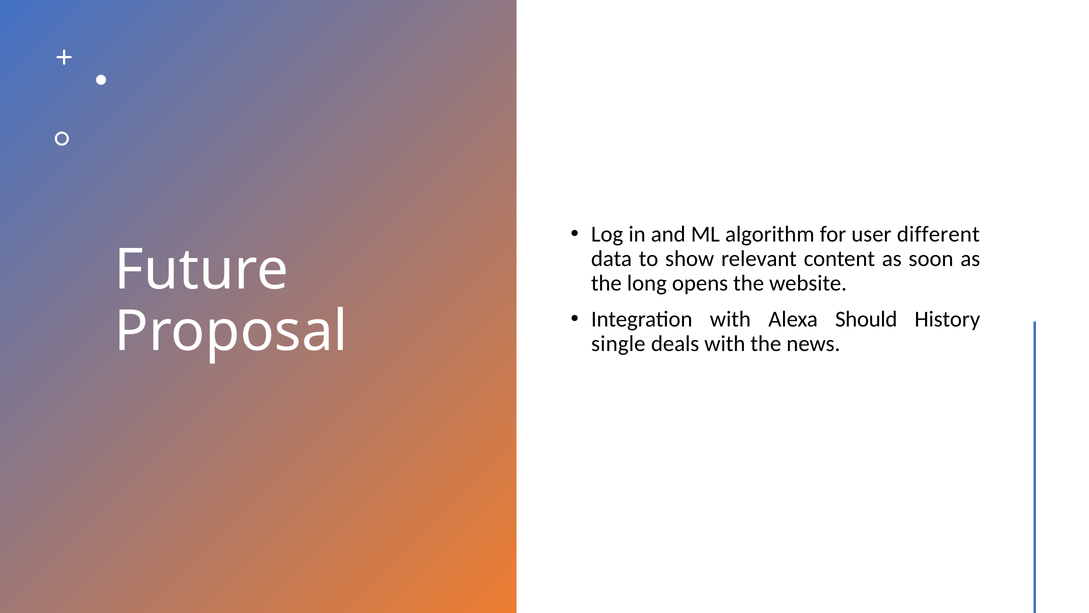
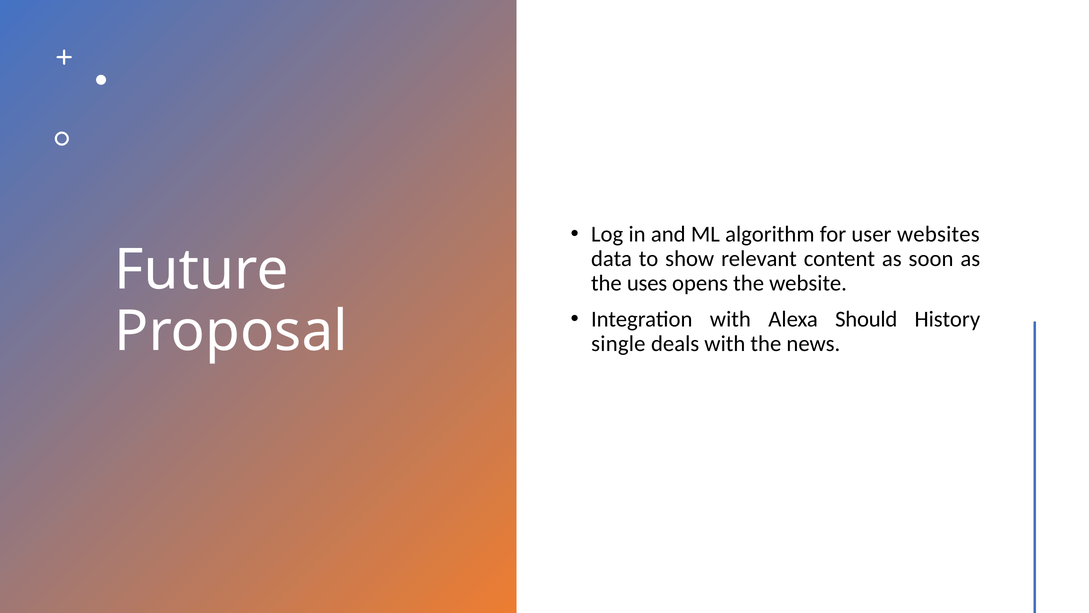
different: different -> websites (938, 234)
long: long -> uses (647, 283)
